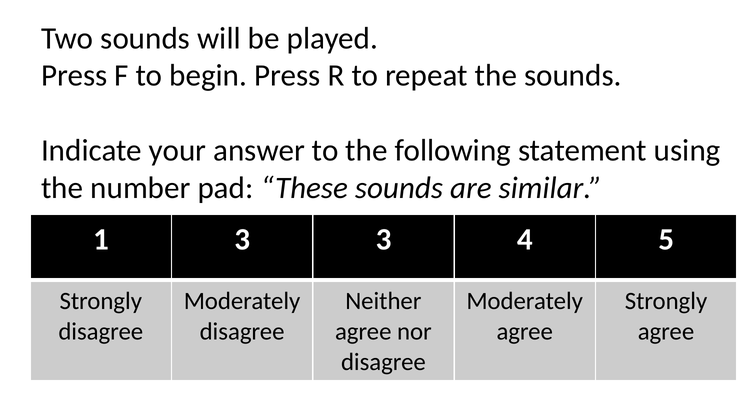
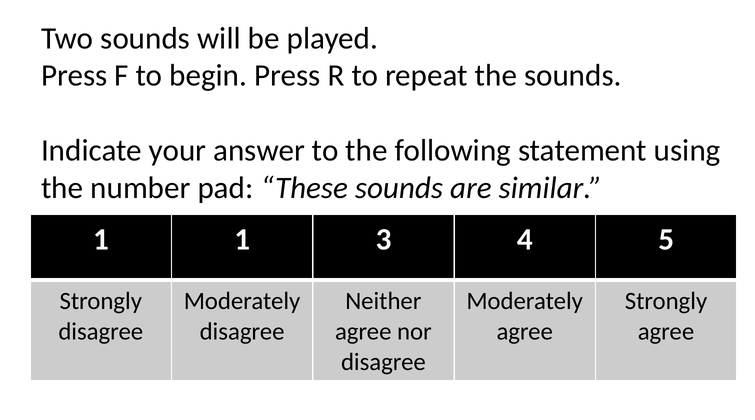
1 3: 3 -> 1 (242, 239)
